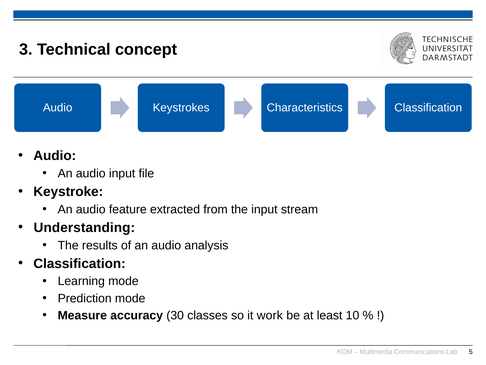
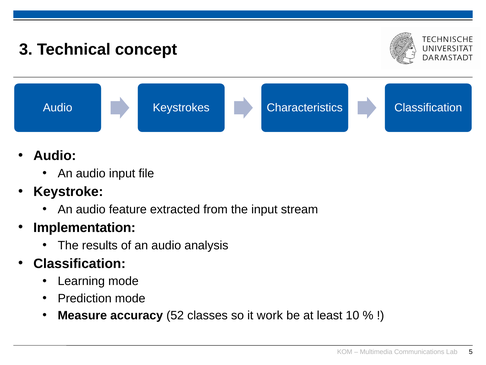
Understanding: Understanding -> Implementation (84, 227)
30: 30 -> 52 (175, 315)
